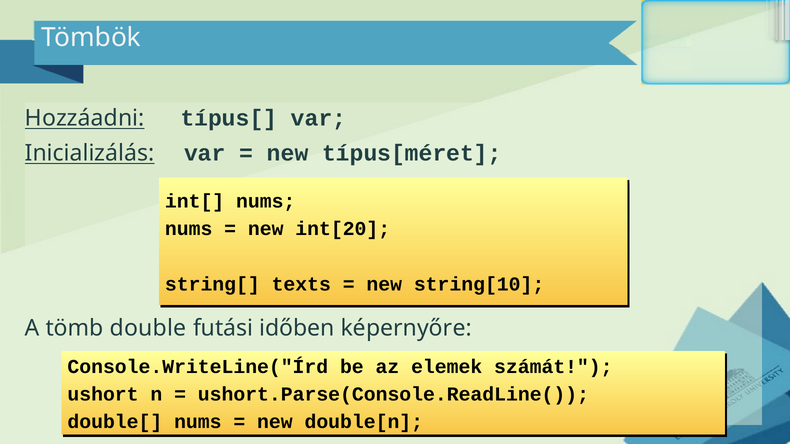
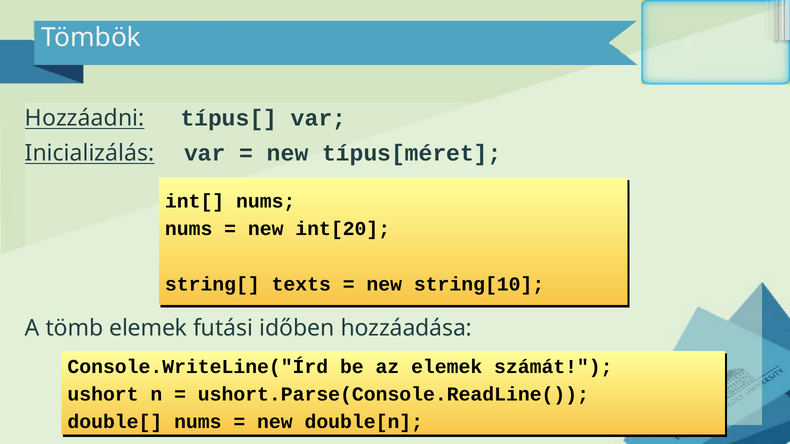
tömb double: double -> elemek (148, 329)
képernyőre: képernyőre -> hozzáadása (406, 329)
